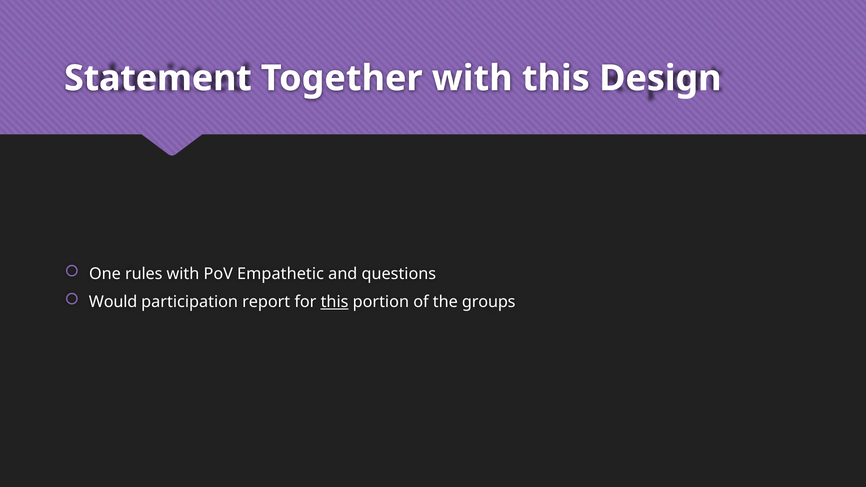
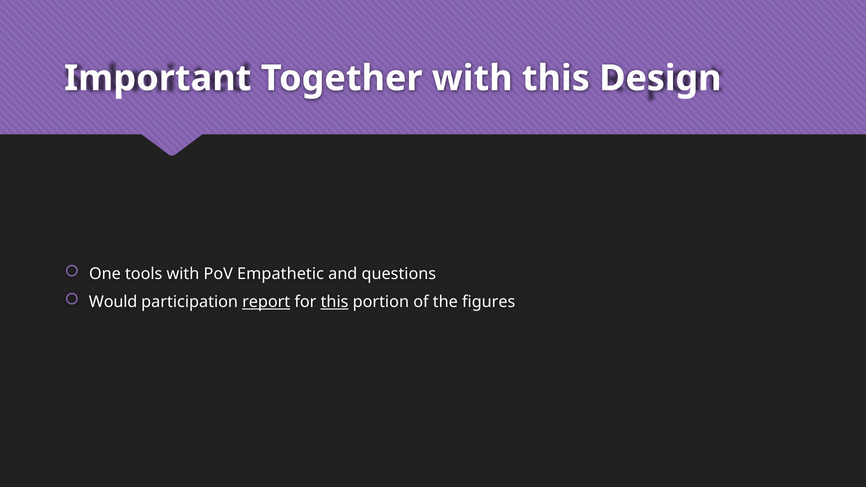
Statement: Statement -> Important (158, 78)
rules: rules -> tools (144, 274)
report underline: none -> present (266, 302)
groups: groups -> figures (489, 302)
